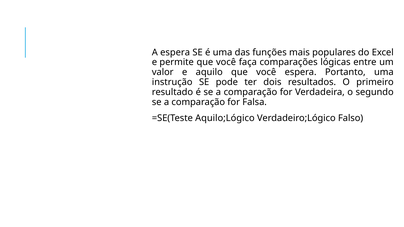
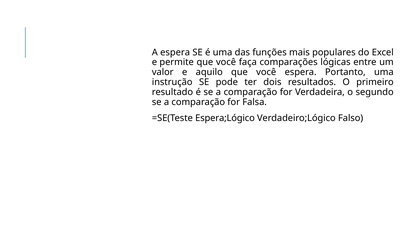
Aquilo;Lógico: Aquilo;Lógico -> Espera;Lógico (225, 118)
